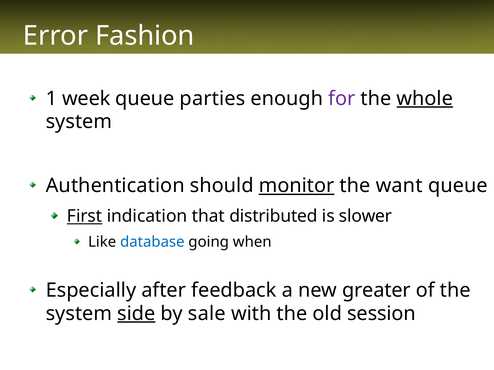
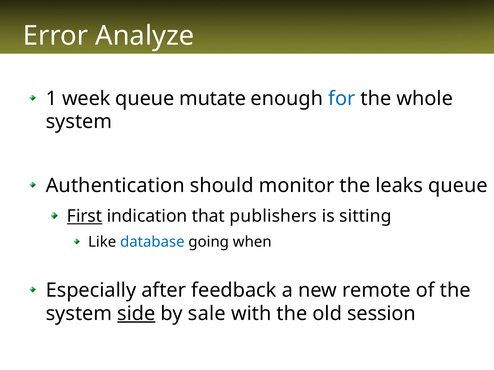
Fashion: Fashion -> Analyze (145, 36)
parties: parties -> mutate (213, 99)
for colour: purple -> blue (342, 99)
whole underline: present -> none (425, 99)
monitor underline: present -> none (297, 186)
want: want -> leaks (399, 186)
distributed: distributed -> publishers (273, 216)
slower: slower -> sitting (365, 216)
greater: greater -> remote (376, 291)
